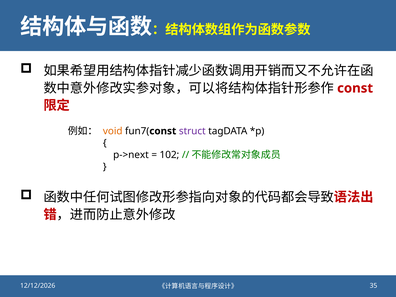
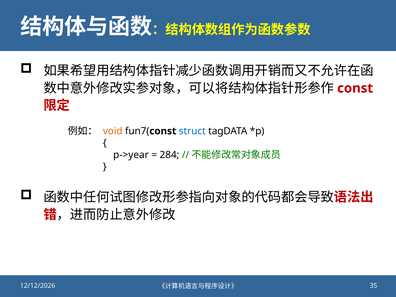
struct colour: purple -> blue (192, 131)
p->next: p->next -> p->year (131, 155)
102: 102 -> 284 (169, 155)
